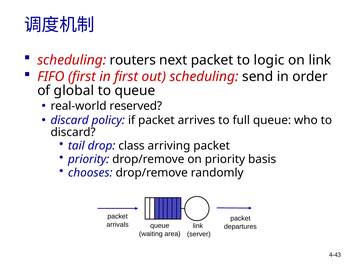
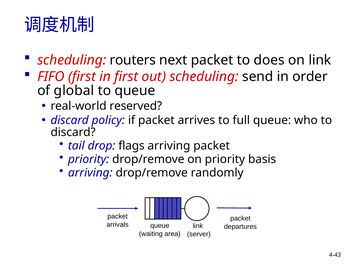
logic: logic -> does (269, 60)
class: class -> flags (131, 146)
chooses: chooses -> arriving (90, 173)
